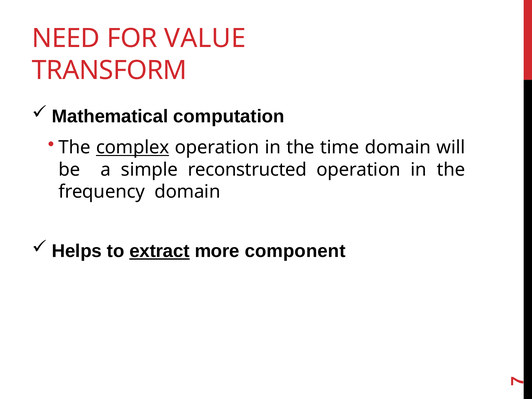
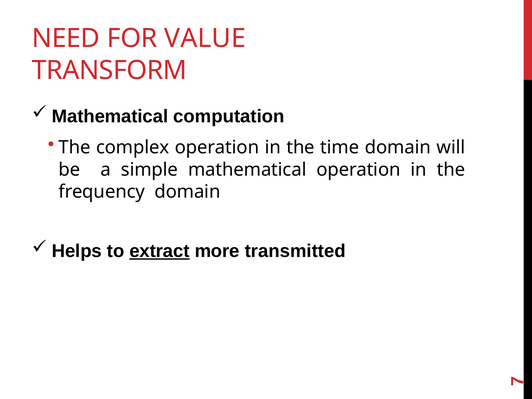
complex underline: present -> none (133, 148)
simple reconstructed: reconstructed -> mathematical (247, 170)
component: component -> transmitted (295, 251)
